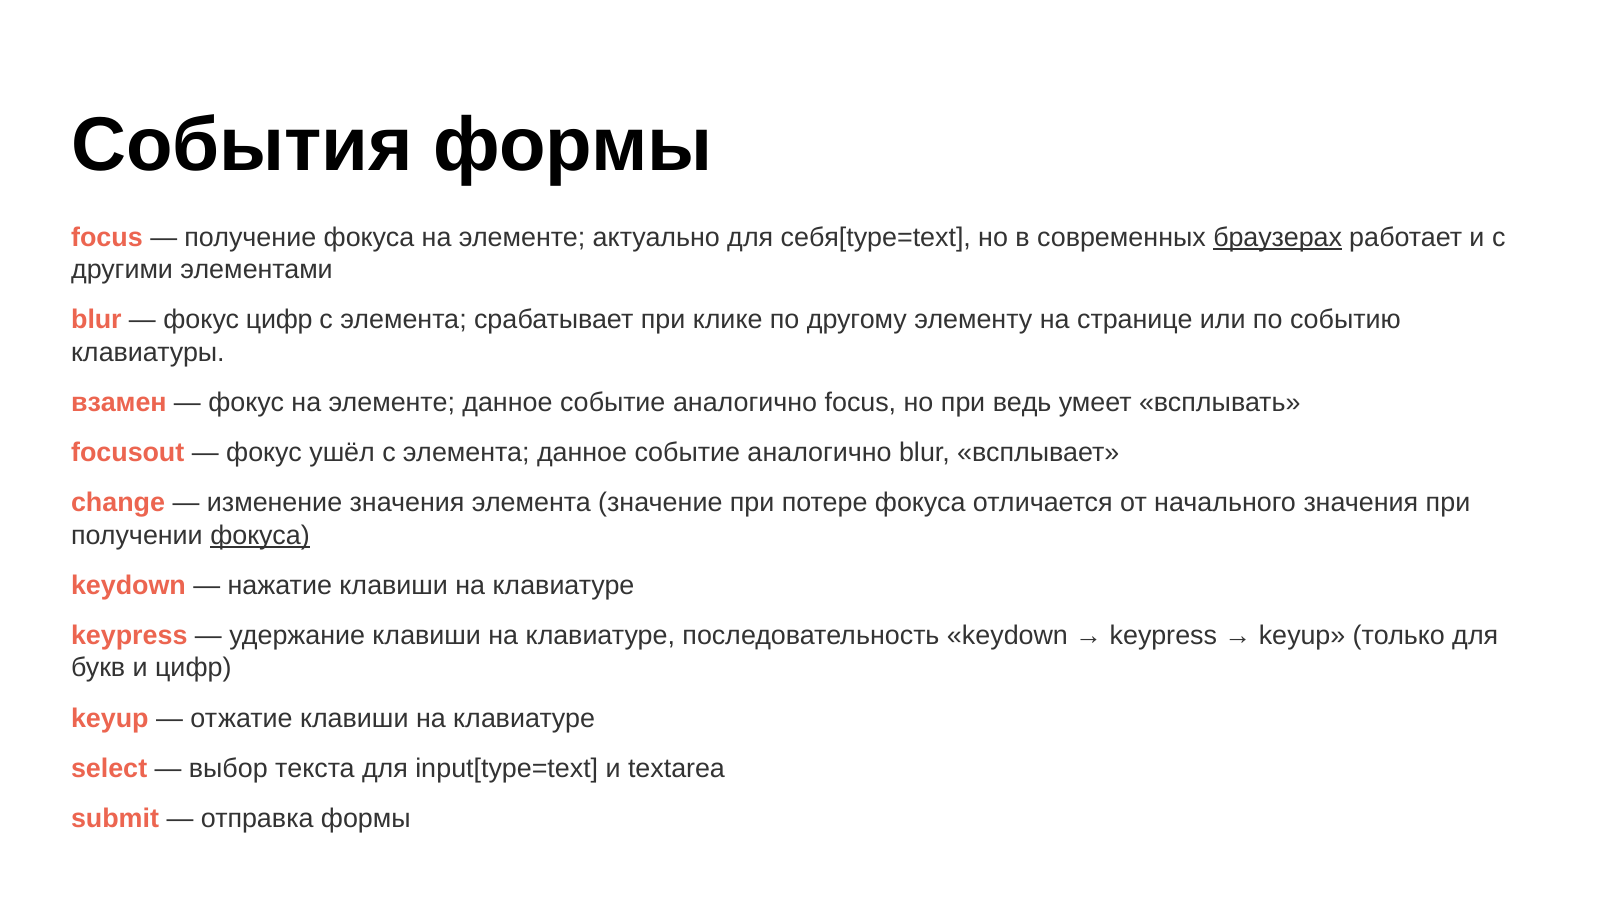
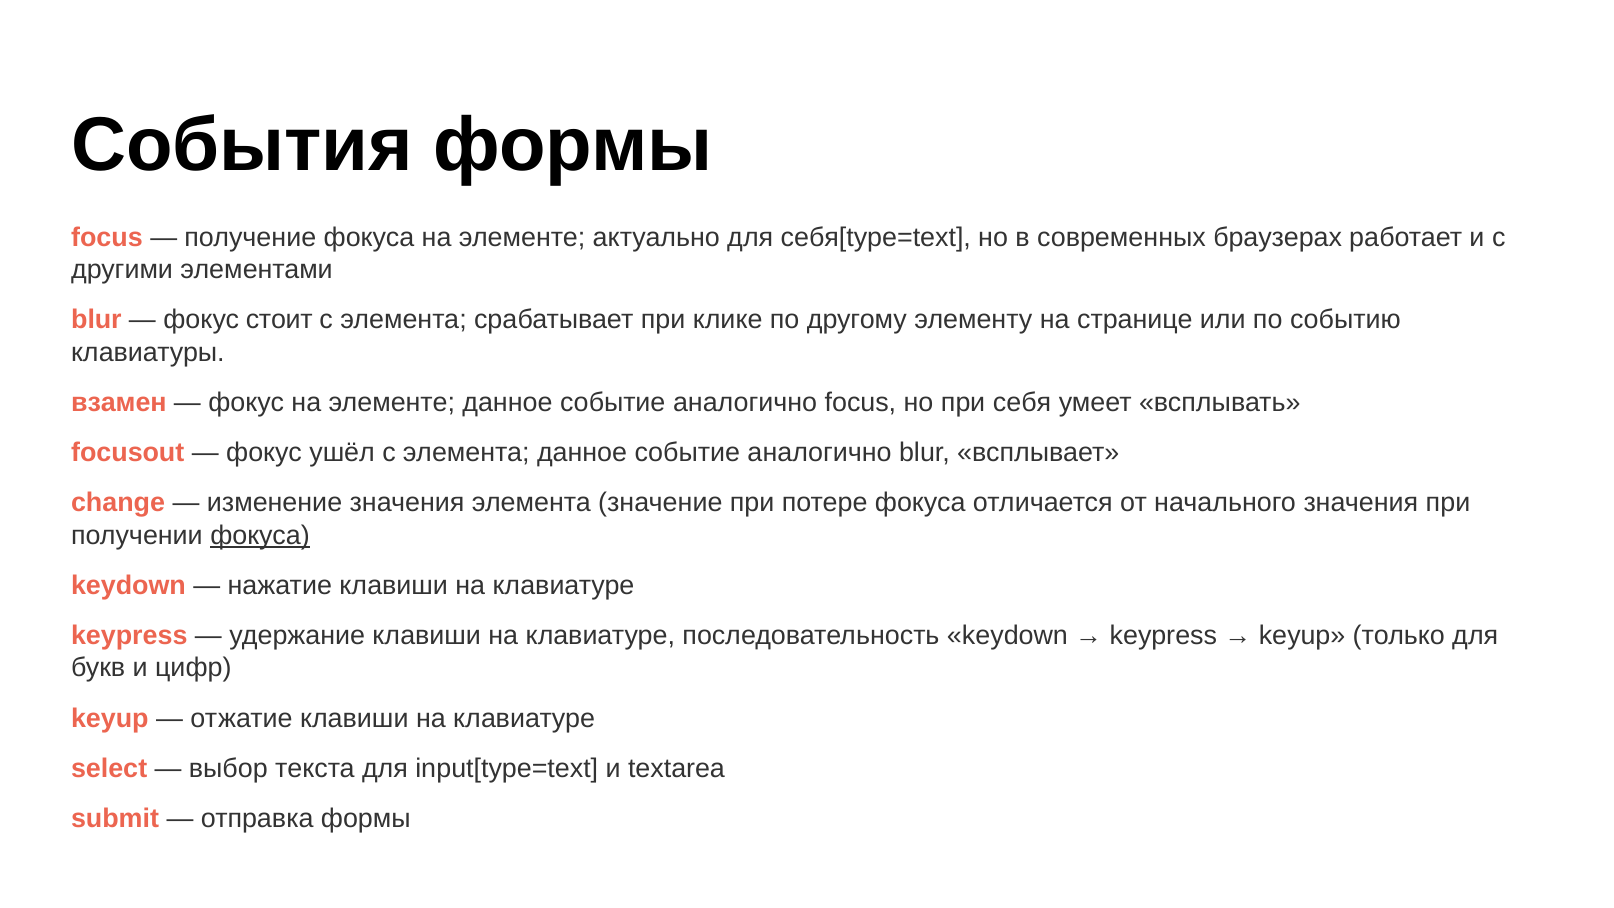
браузерах underline: present -> none (1278, 238)
фокус цифр: цифр -> стоит (279, 320)
ведь: ведь -> себя (1022, 403)
